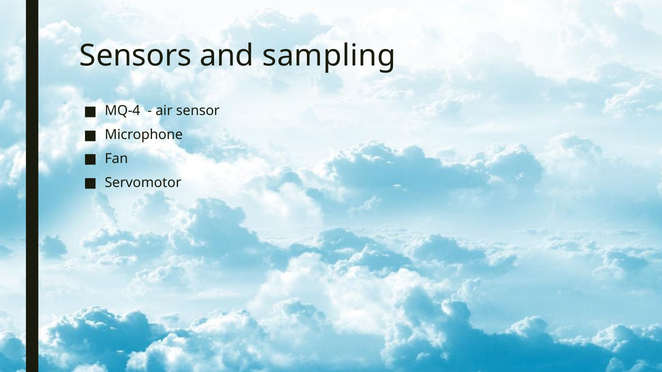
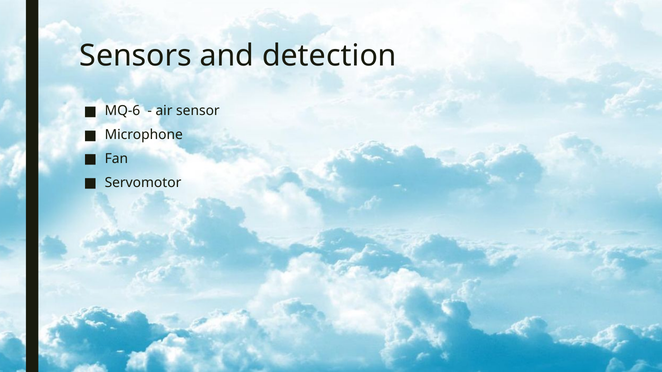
sampling: sampling -> detection (329, 56)
MQ-4: MQ-4 -> MQ-6 (122, 111)
